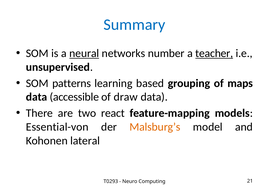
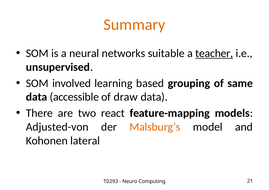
Summary colour: blue -> orange (134, 25)
neural underline: present -> none (84, 53)
number: number -> suitable (166, 53)
patterns: patterns -> involved (72, 83)
maps: maps -> same (240, 83)
Essential-von: Essential-von -> Adjusted-von (57, 127)
